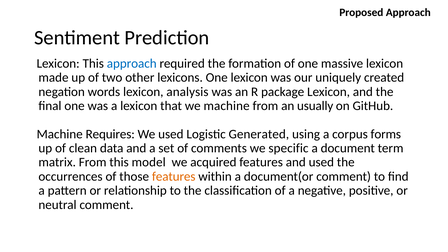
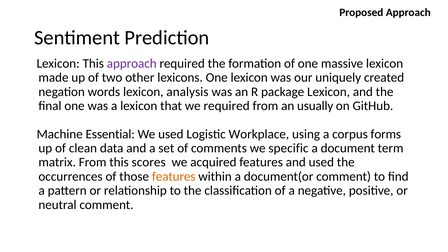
approach colour: blue -> purple (132, 64)
we machine: machine -> required (227, 106)
Requires: Requires -> Essential (110, 134)
Generated: Generated -> Workplace (259, 134)
model: model -> scores (149, 162)
